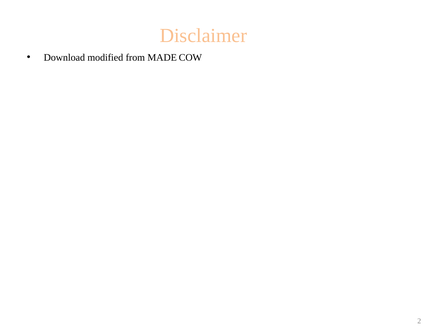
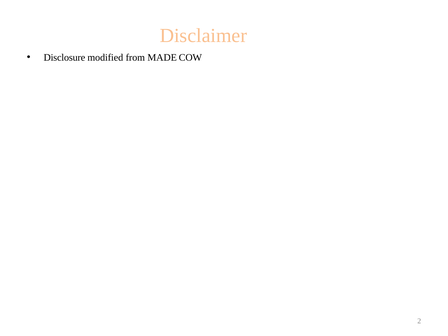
Download: Download -> Disclosure (64, 57)
